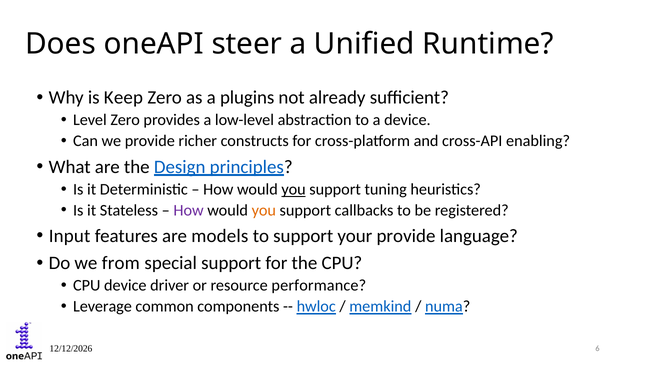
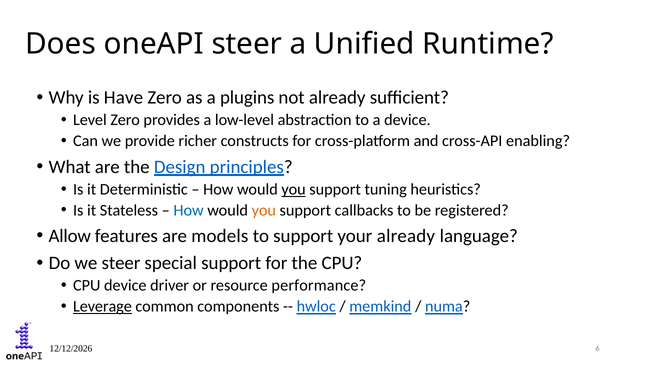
Keep: Keep -> Have (123, 98)
How colour: purple -> blue (189, 210)
Input: Input -> Allow (70, 236)
your provide: provide -> already (406, 236)
we from: from -> steer (121, 263)
Leverage underline: none -> present (102, 307)
